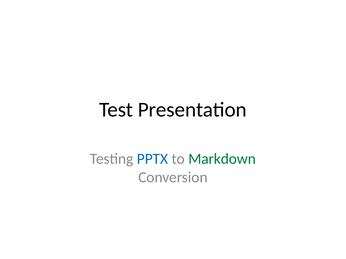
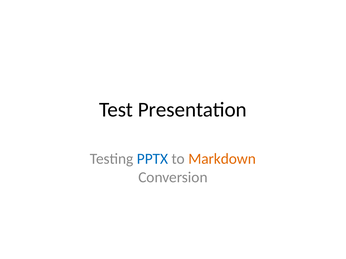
Markdown colour: green -> orange (222, 159)
